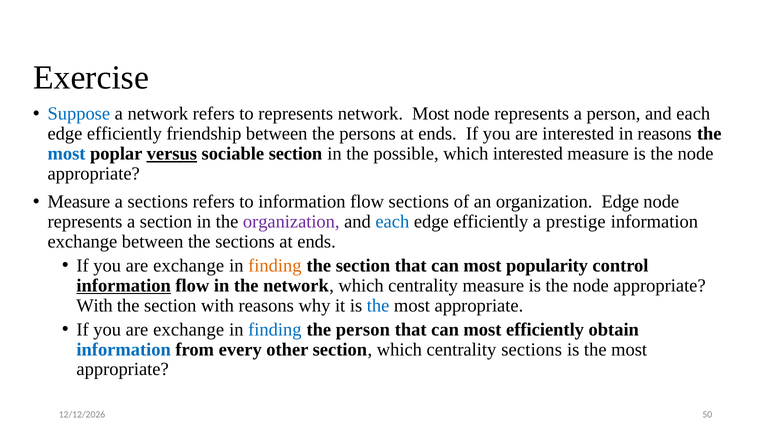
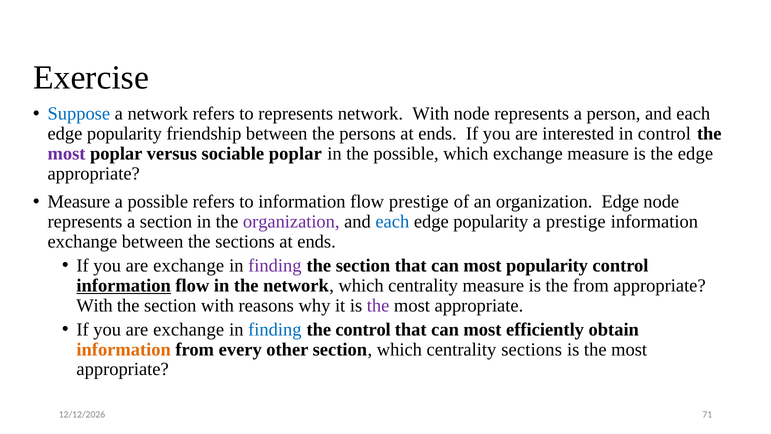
network Most: Most -> With (431, 114)
efficiently: efficiently -> popularity (124, 134)
in reasons: reasons -> control (664, 134)
most colour: blue -> purple (67, 154)
versus underline: present -> none (172, 154)
sociable section: section -> poplar (295, 154)
which interested: interested -> exchange (528, 154)
node: node -> edge (695, 154)
a sections: sections -> possible (158, 202)
flow sections: sections -> prestige (419, 202)
efficiently: efficiently -> popularity (491, 222)
finding colour: orange -> purple (275, 265)
node: node -> from (591, 285)
the colour: blue -> purple (378, 305)
the person: person -> control (363, 329)
information colour: blue -> orange (124, 349)
50: 50 -> 71 (707, 414)
